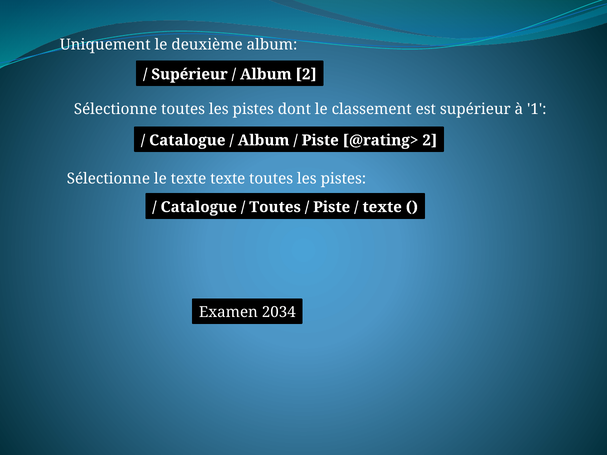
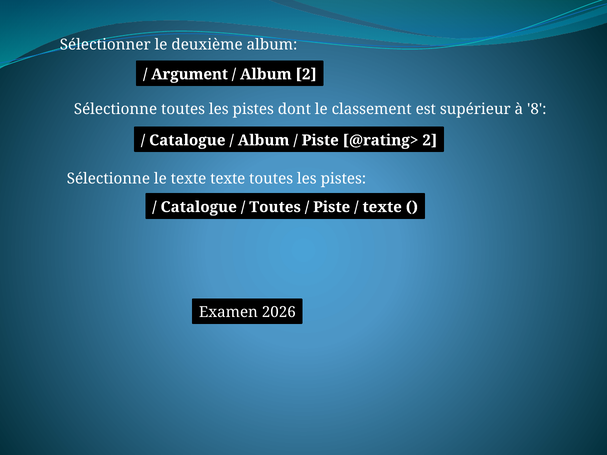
Uniquement: Uniquement -> Sélectionner (105, 45)
Supérieur: Supérieur -> Argument (190, 74)
1: 1 -> 8 (537, 109)
2034: 2034 -> 2026 (279, 312)
